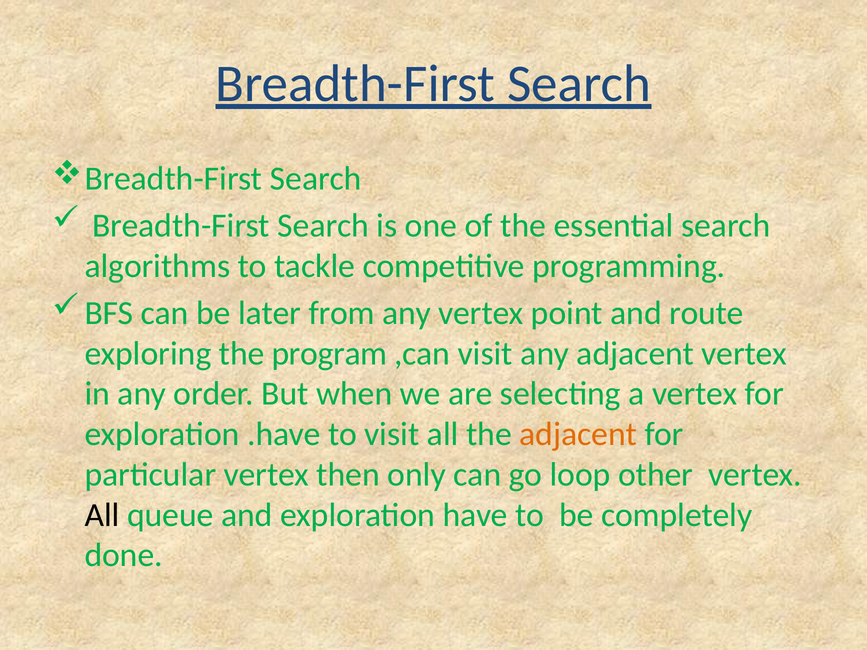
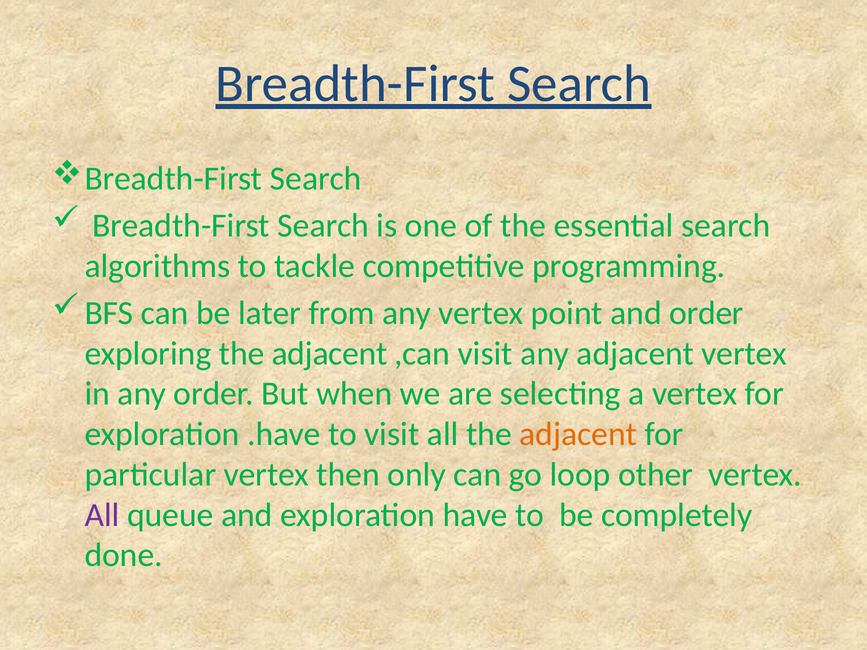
and route: route -> order (707, 313)
exploring the program: program -> adjacent (329, 354)
All colour: black -> purple (102, 515)
